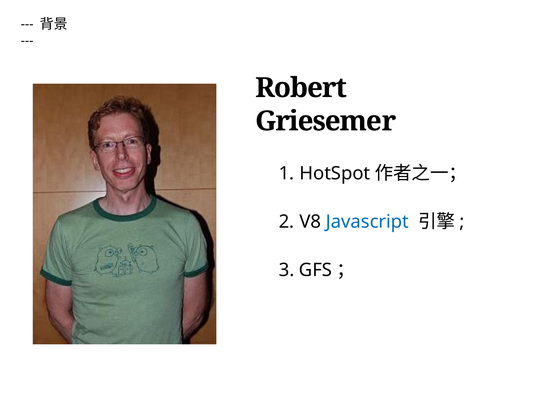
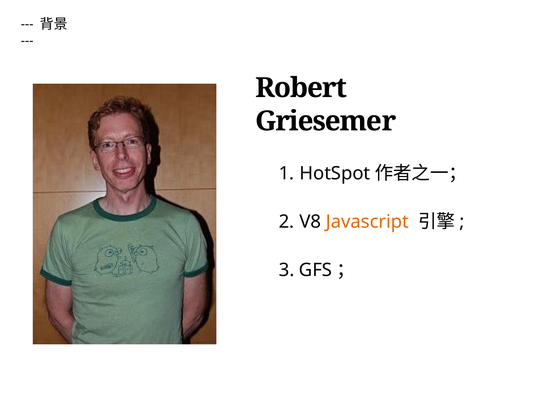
Javascript colour: blue -> orange (367, 222)
